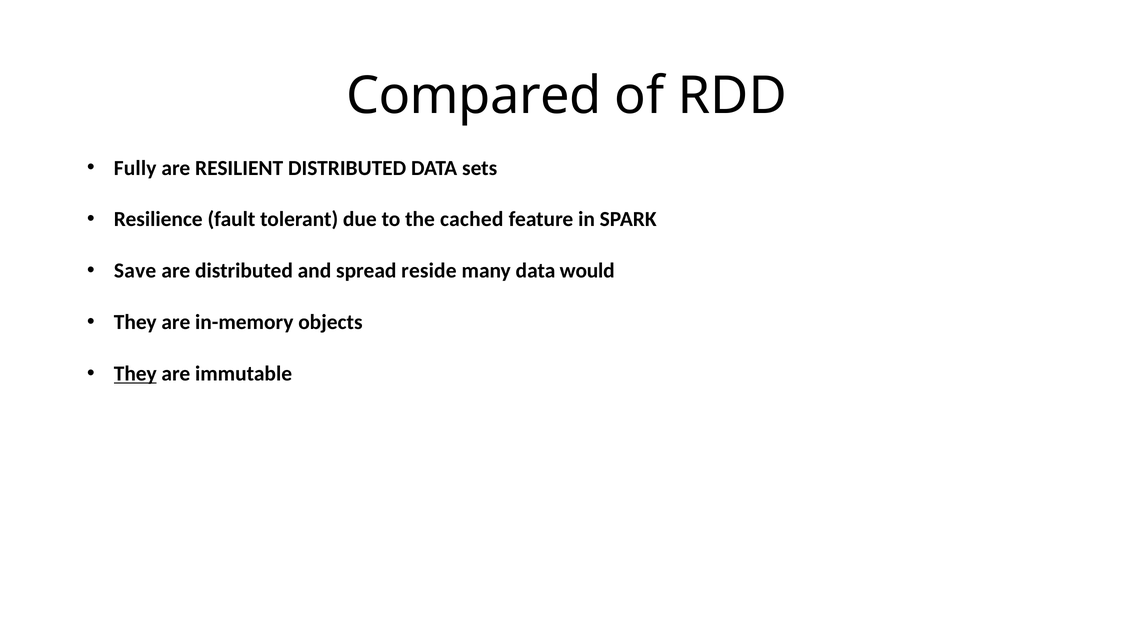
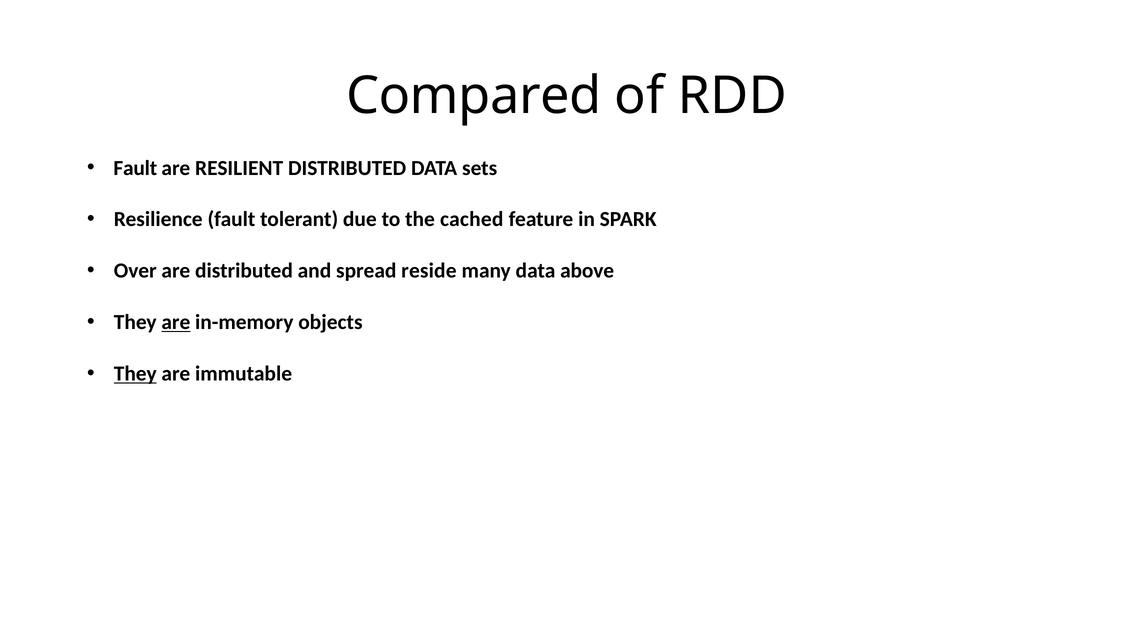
Fully: Fully -> Fault (135, 168)
Save: Save -> Over (135, 271)
would: would -> above (587, 271)
are underline: none -> present (176, 323)
